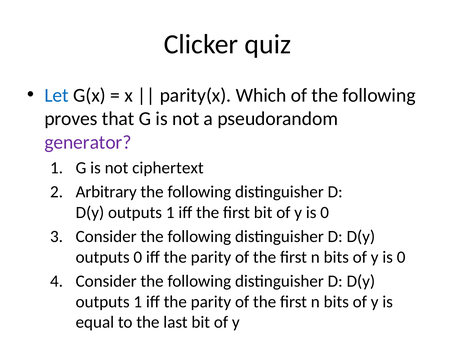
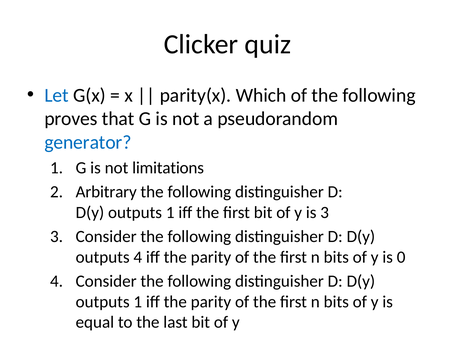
generator colour: purple -> blue (88, 142)
ciphertext: ciphertext -> limitations (168, 167)
0: 0 -> 3 (325, 212)
outputs 0: 0 -> 4 (138, 257)
